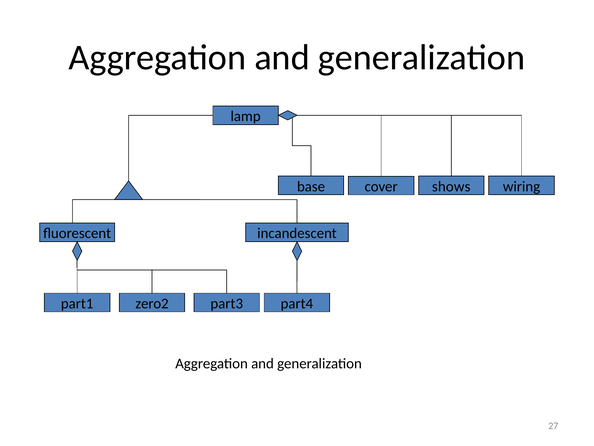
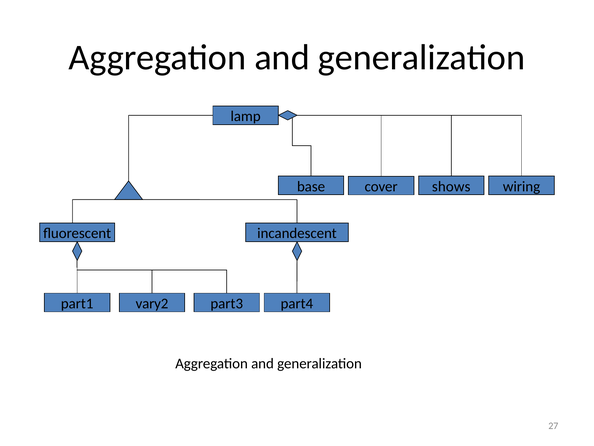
zero2: zero2 -> vary2 (152, 303)
